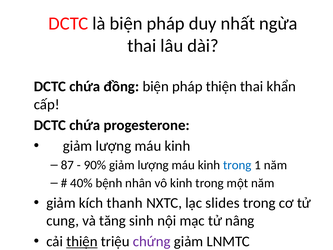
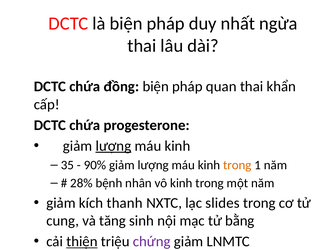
pháp thiện: thiện -> quan (221, 87)
lượng underline: none -> present (113, 146)
87: 87 -> 35 (67, 165)
trong colour: blue -> orange (237, 165)
40%: 40% -> 28% (81, 183)
nâng: nâng -> bằng (240, 221)
